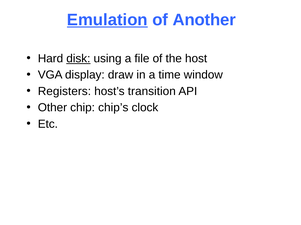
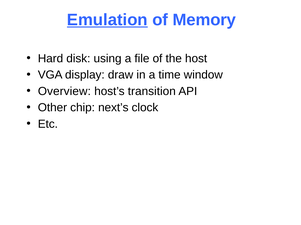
Another: Another -> Memory (204, 20)
disk underline: present -> none (78, 59)
Registers: Registers -> Overview (64, 92)
chip’s: chip’s -> next’s (113, 108)
